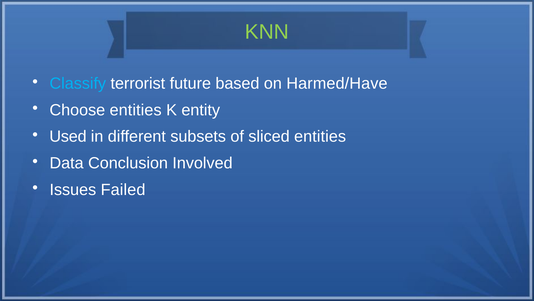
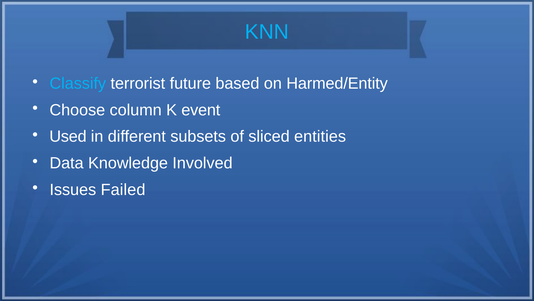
KNN colour: light green -> light blue (267, 32)
Harmed/Have: Harmed/Have -> Harmed/Entity (337, 83)
Choose entities: entities -> column (136, 110)
entity: entity -> event (201, 110)
Conclusion: Conclusion -> Knowledge (128, 163)
